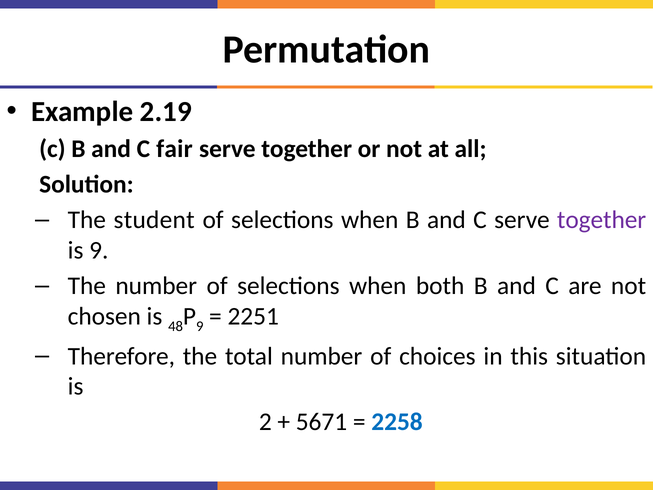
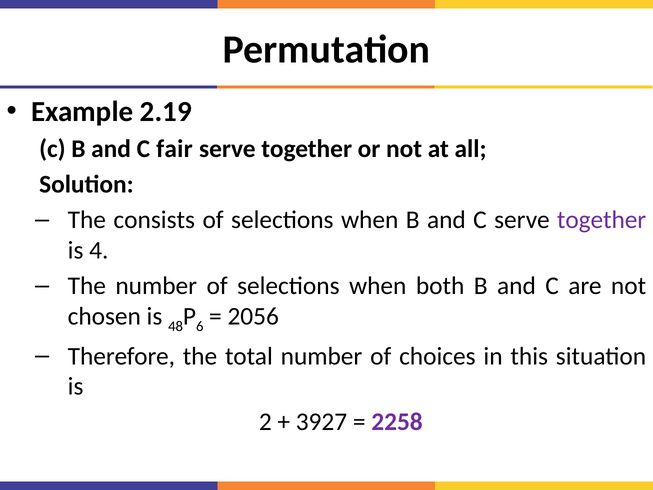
student: student -> consists (154, 220)
is 9: 9 -> 4 (99, 250)
9: 9 -> 6 (200, 326)
2251: 2251 -> 2056 (253, 316)
5671: 5671 -> 3927 (321, 422)
2258 colour: blue -> purple (397, 422)
